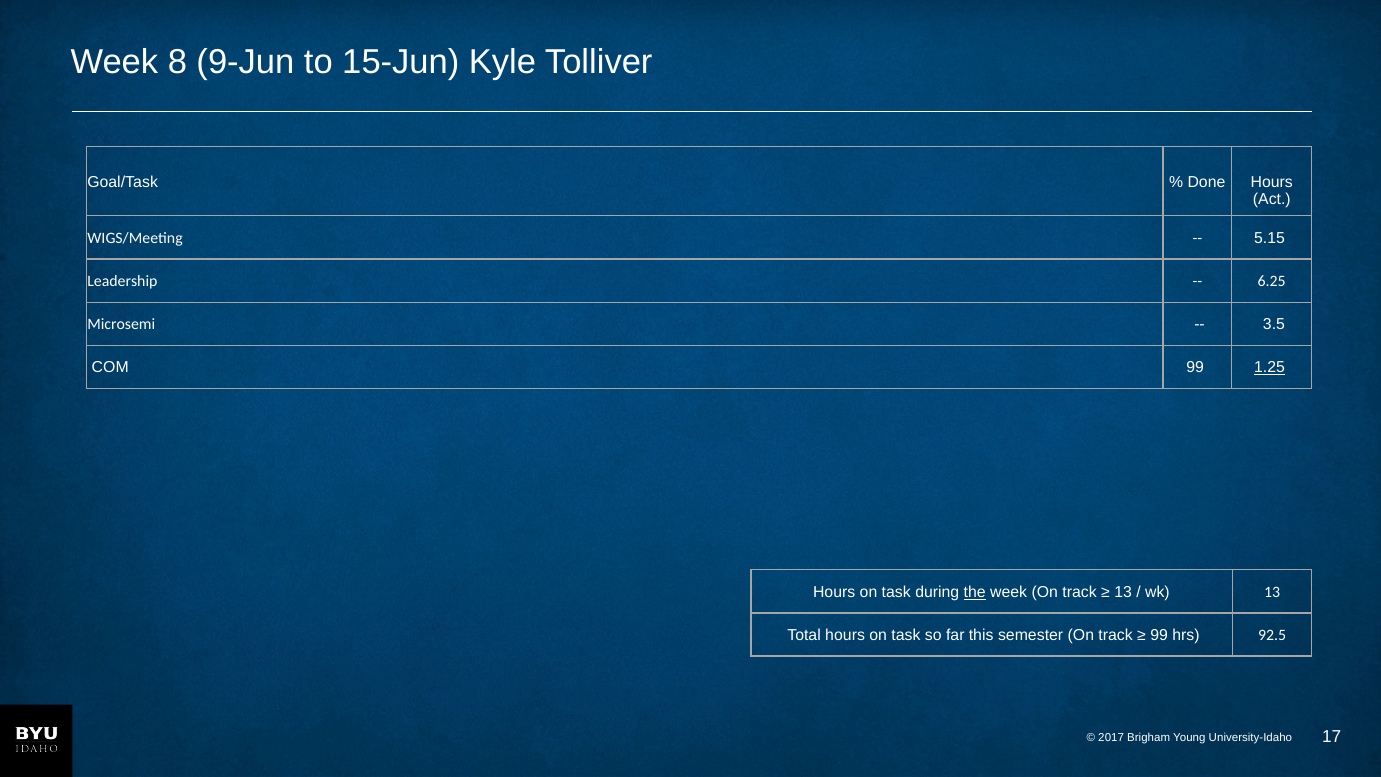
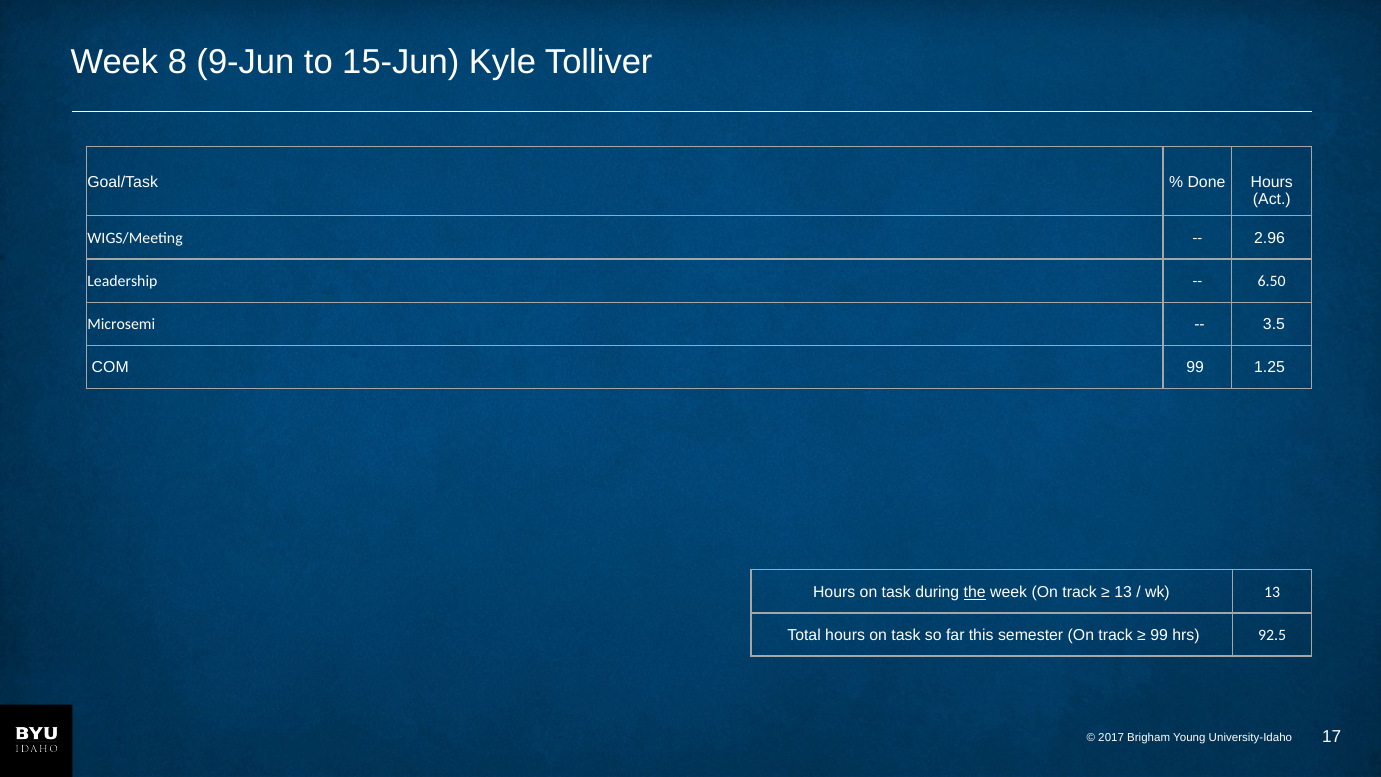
5.15: 5.15 -> 2.96 (1270, 238)
6.25: 6.25 -> 6.50 (1272, 281)
1.25 underline: present -> none (1270, 368)
